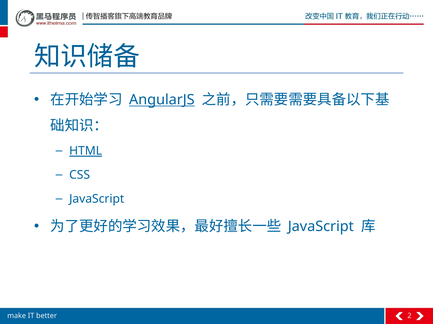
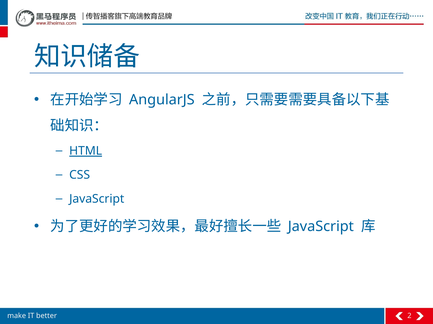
AngularJS underline: present -> none (162, 100)
